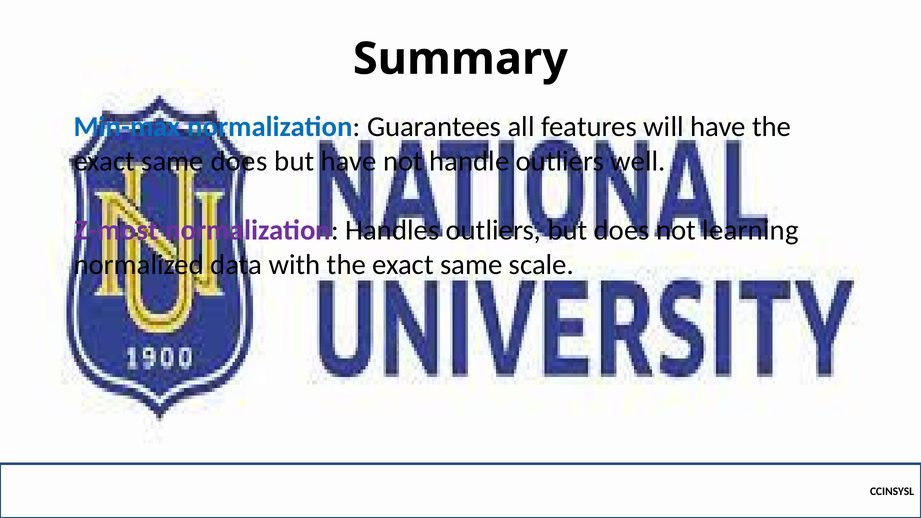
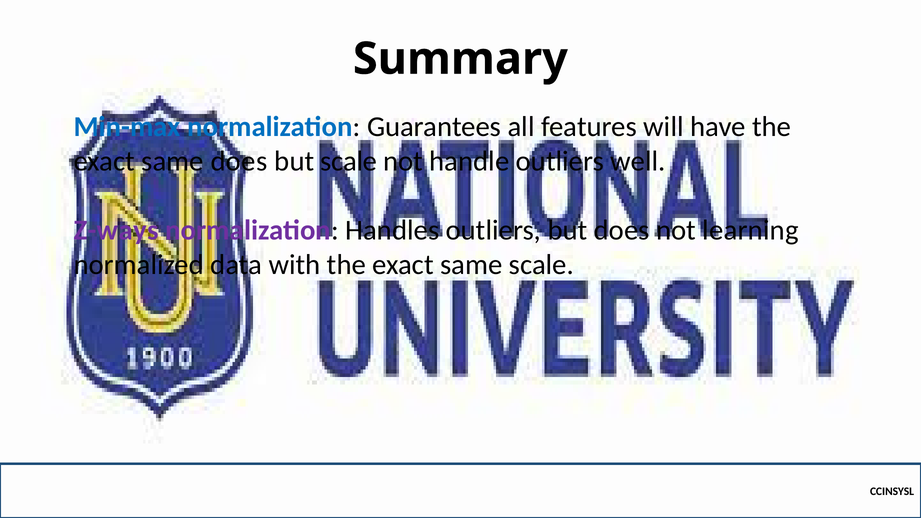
but have: have -> scale (349, 161)
Z-most: Z-most -> Z-ways (116, 230)
